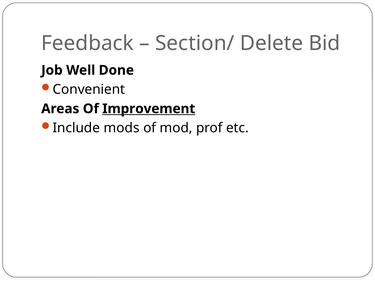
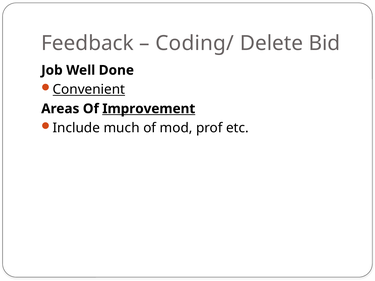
Section/: Section/ -> Coding/ (195, 43)
Convenient underline: none -> present (89, 90)
mods: mods -> much (122, 128)
